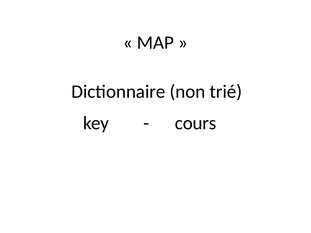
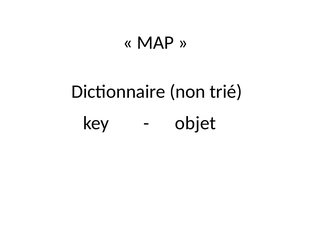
cours: cours -> objet (195, 123)
